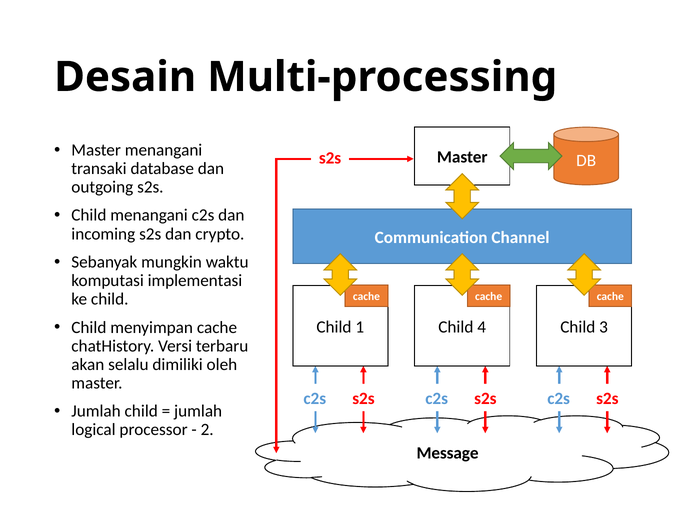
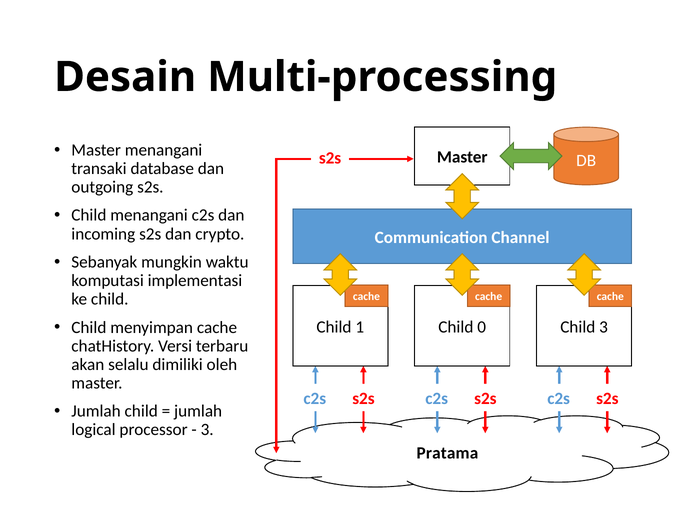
4: 4 -> 0 (482, 327)
2: 2 -> 3 (207, 430)
Message: Message -> Pratama (447, 453)
